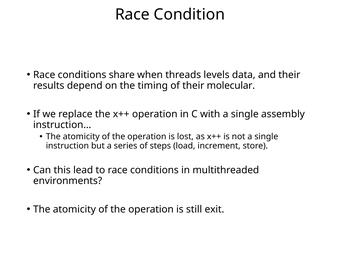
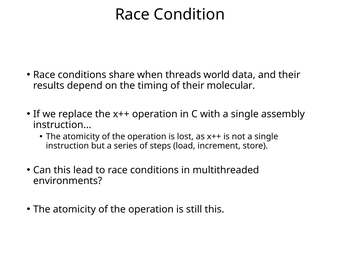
levels: levels -> world (217, 75)
still exit: exit -> this (214, 209)
